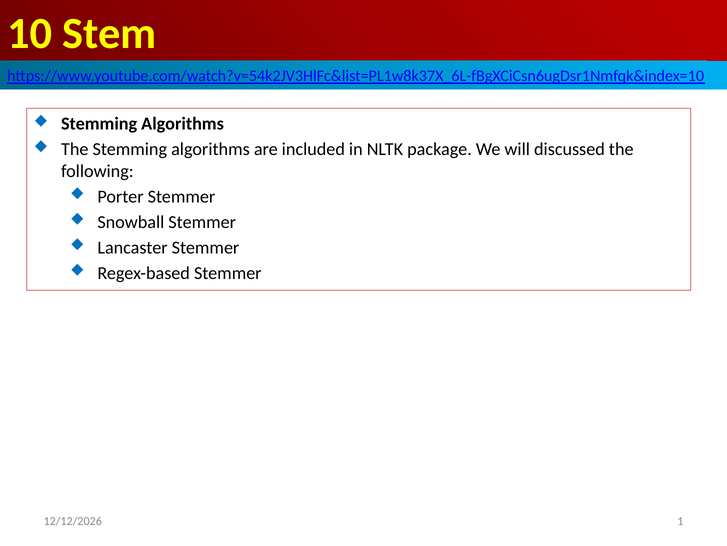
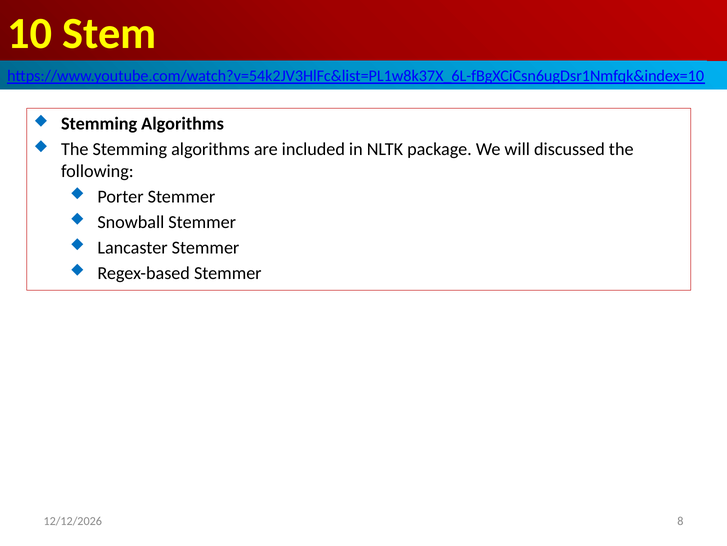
1: 1 -> 8 (680, 521)
